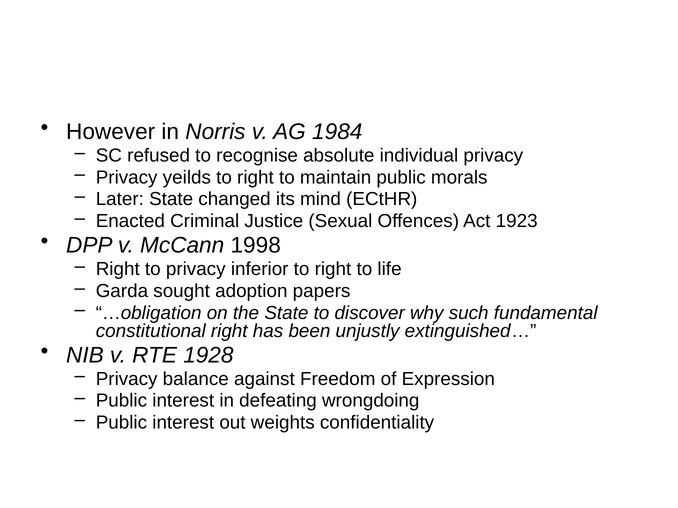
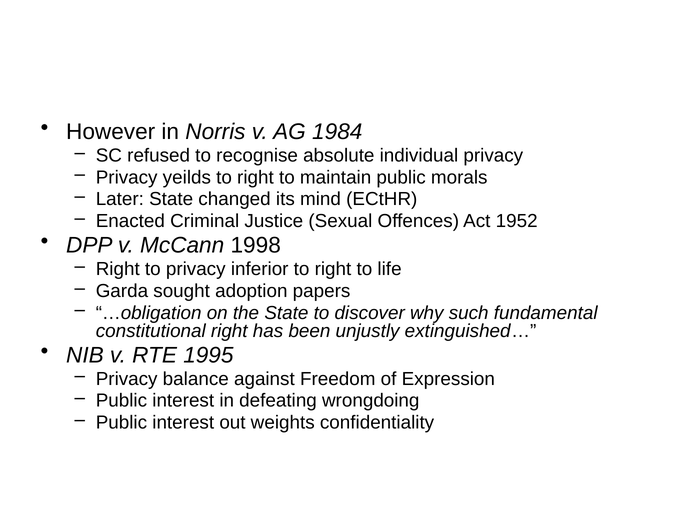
1923: 1923 -> 1952 (517, 221)
1928: 1928 -> 1995 (208, 355)
